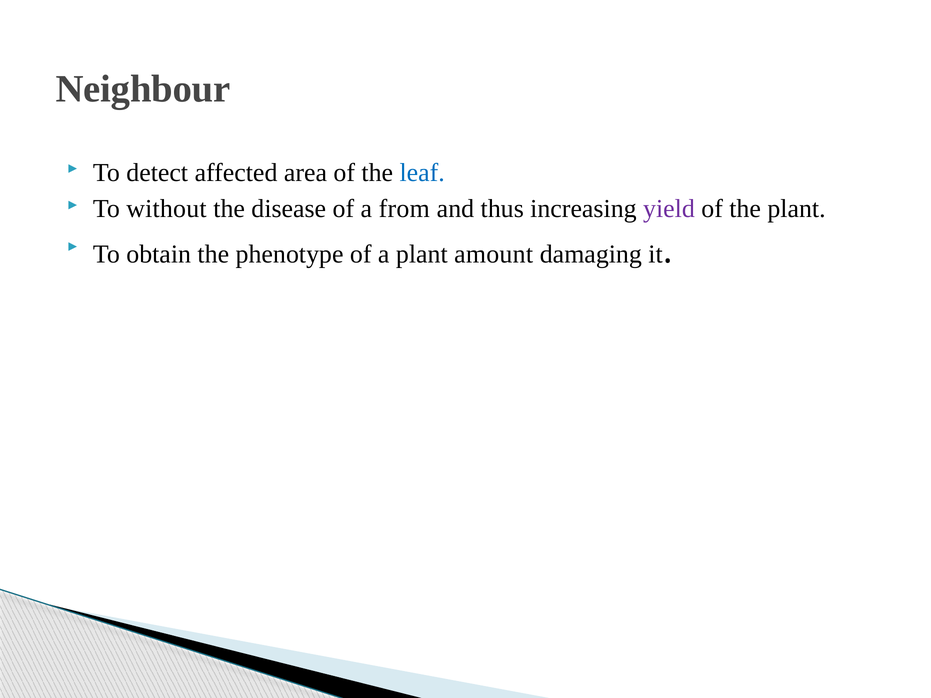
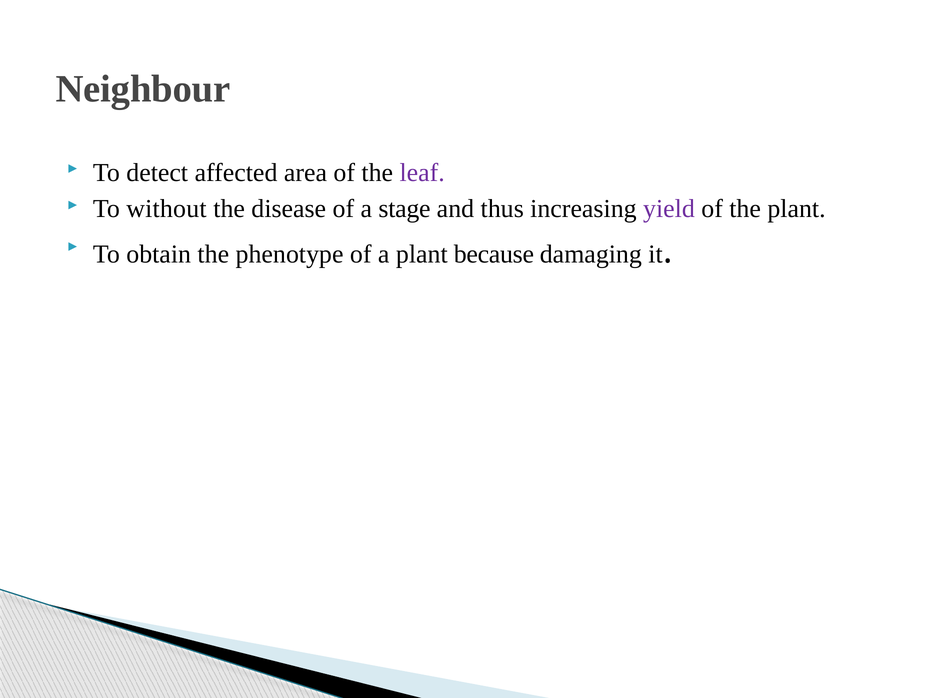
leaf colour: blue -> purple (422, 173)
from: from -> stage (405, 209)
amount: amount -> because (494, 254)
